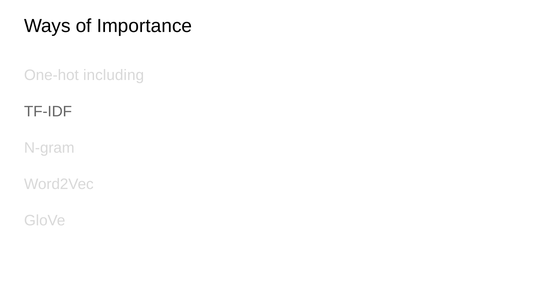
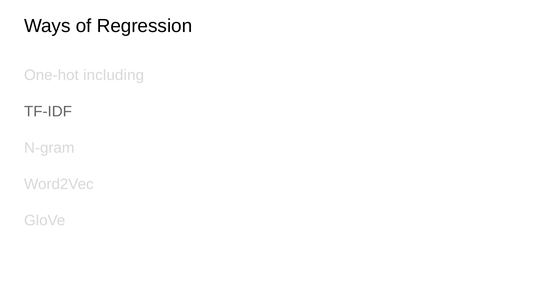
Importance: Importance -> Regression (144, 26)
